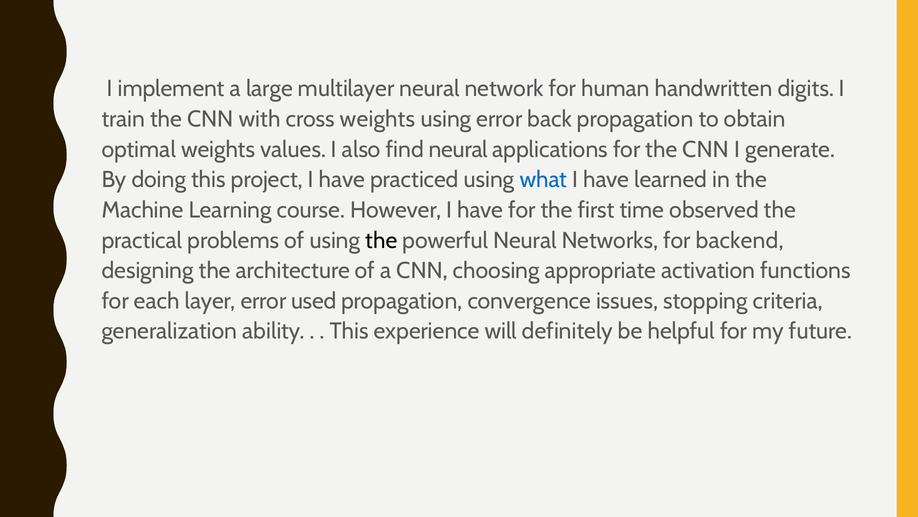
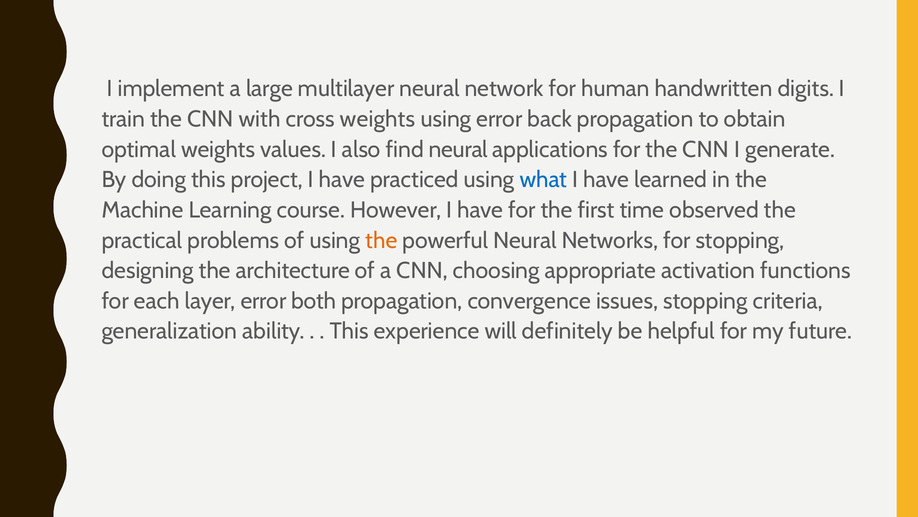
the colour: black -> orange (381, 240)
for backend: backend -> stopping (740, 240)
used: used -> both (314, 301)
